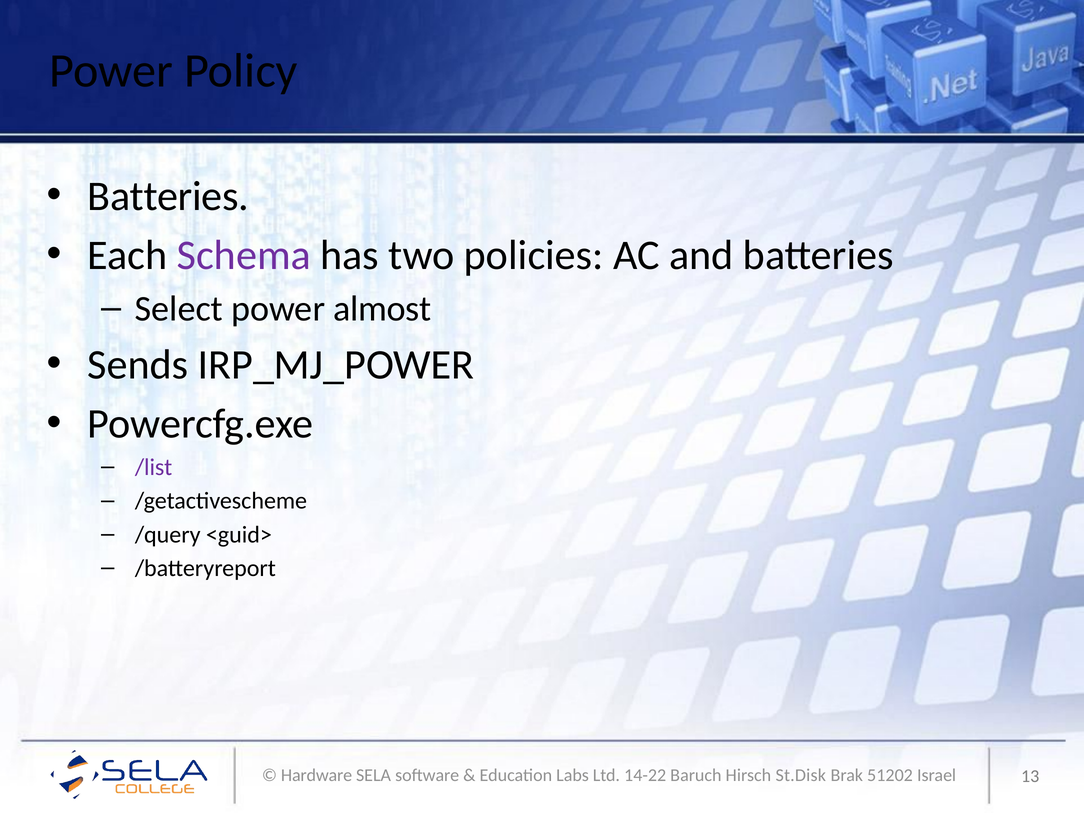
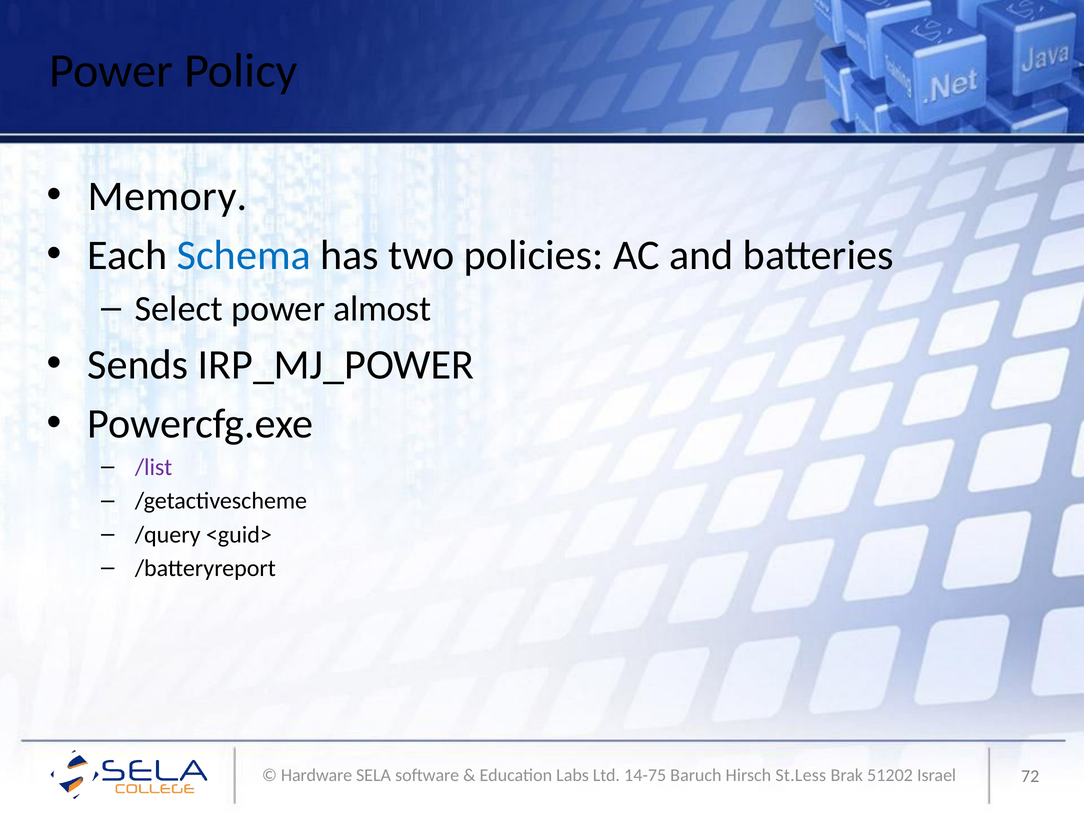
Batteries: Batteries -> Memory (168, 196)
Schema colour: purple -> blue (244, 255)
14-22: 14-22 -> 14-75 (645, 775)
St.Disk: St.Disk -> St.Less (801, 775)
13: 13 -> 72 (1030, 776)
